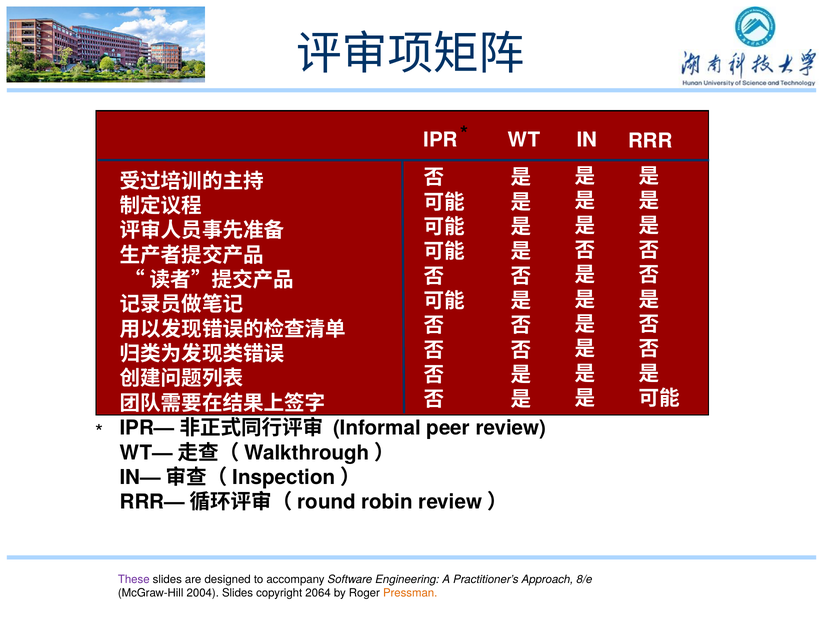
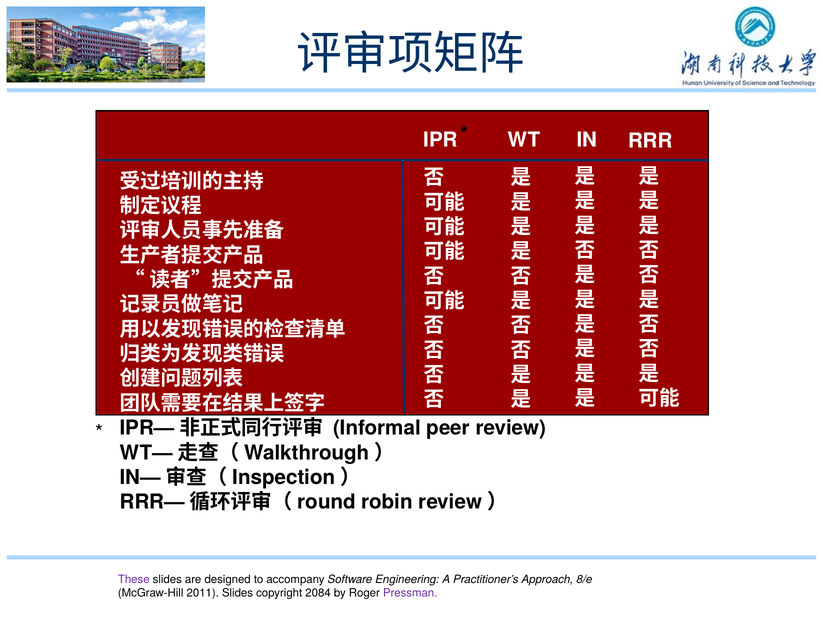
2004: 2004 -> 2011 (203, 593)
2064: 2064 -> 2084 (318, 593)
Pressman colour: orange -> purple (410, 593)
